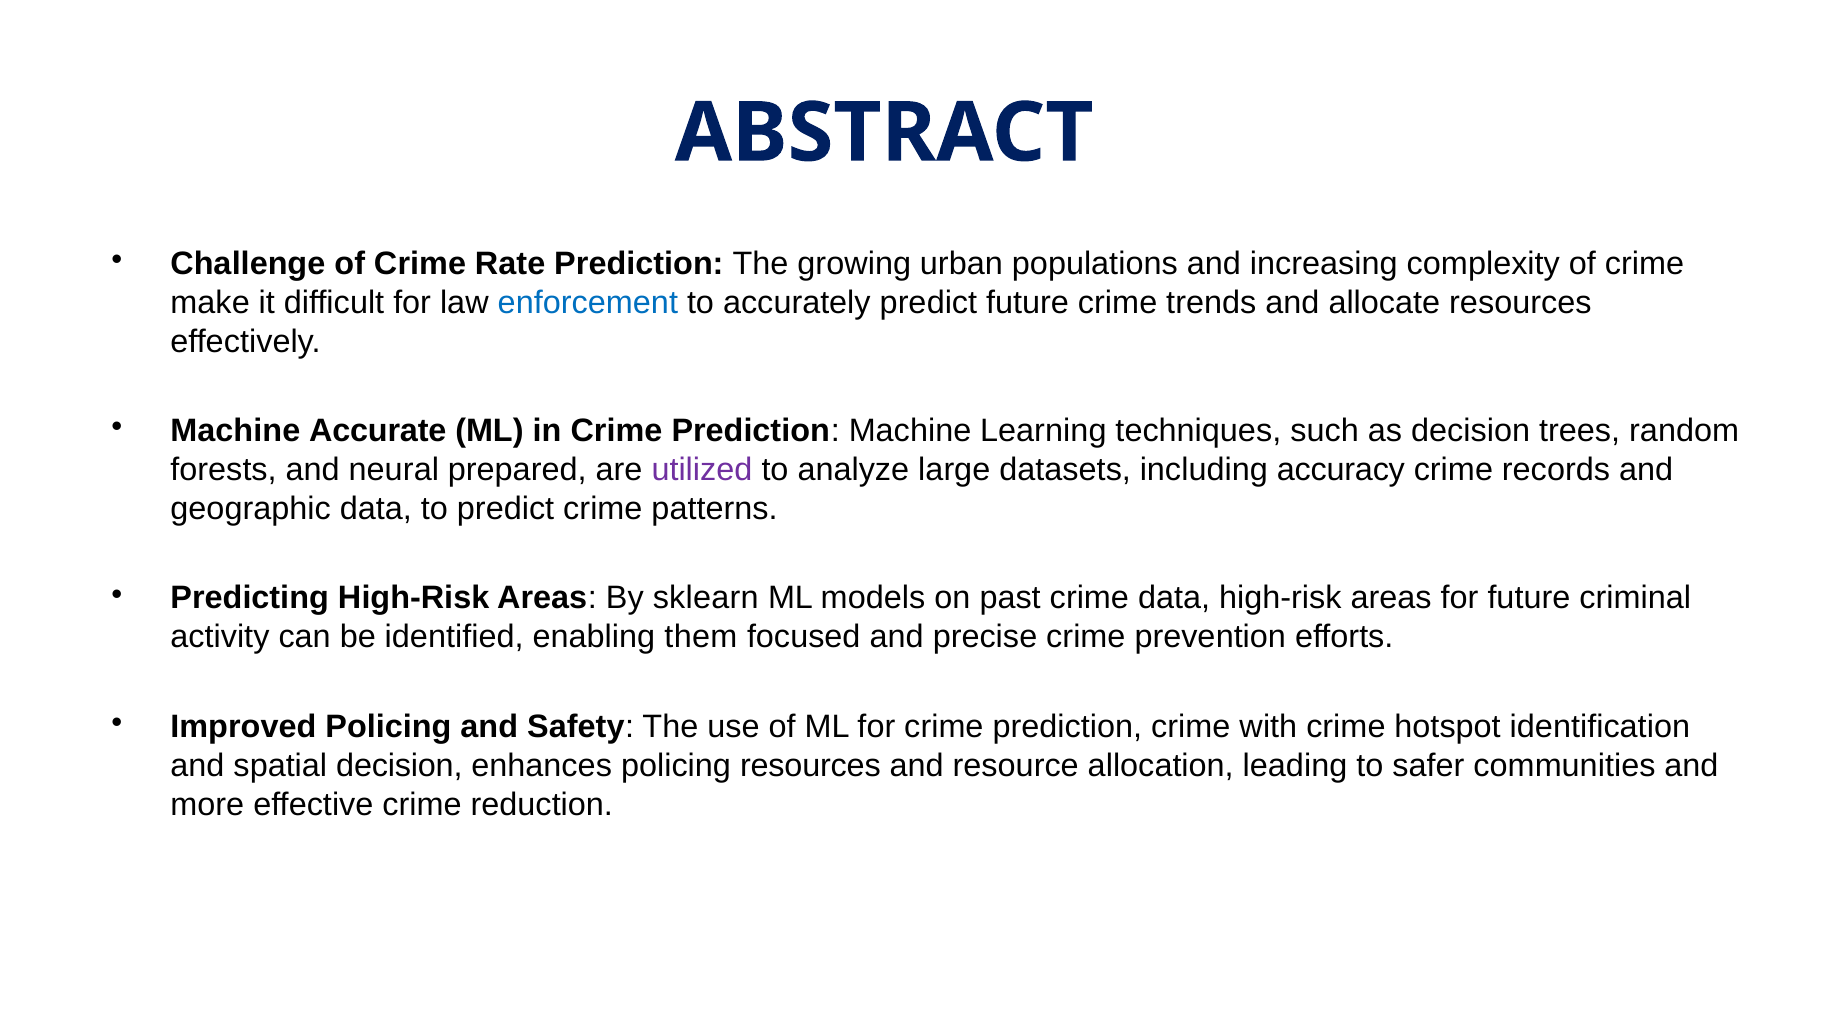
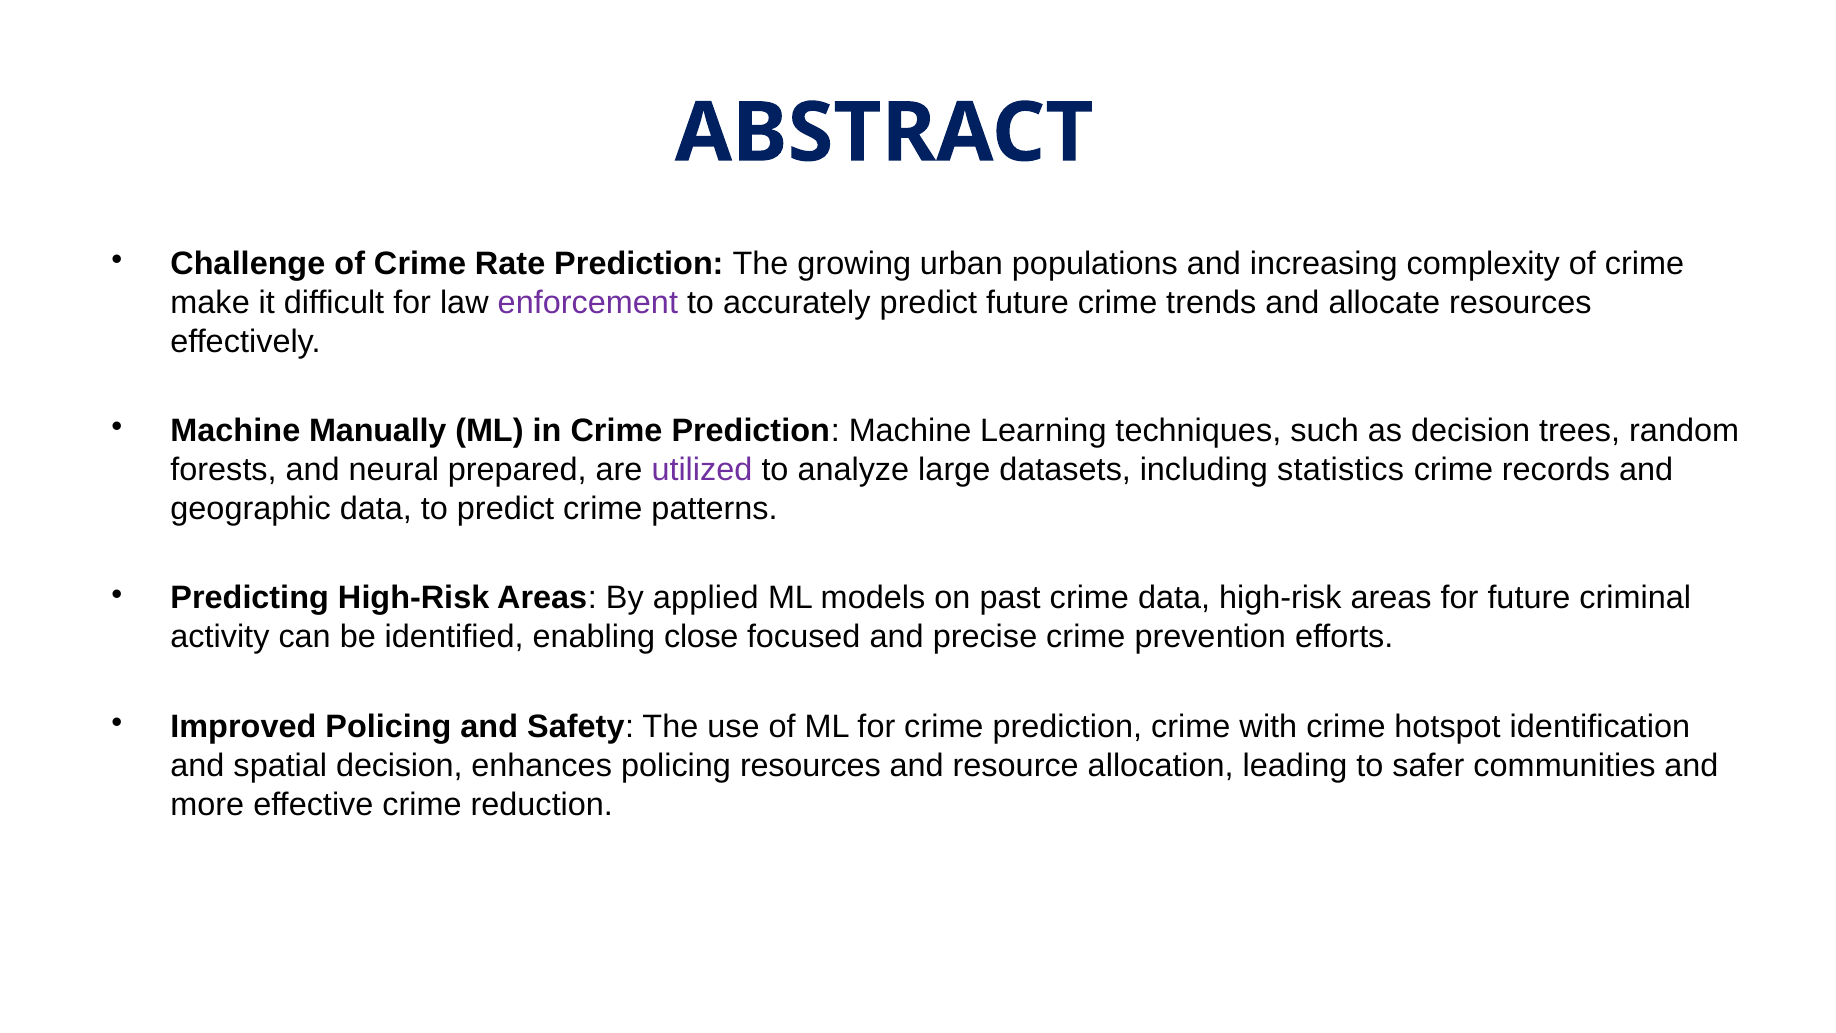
enforcement colour: blue -> purple (588, 302)
Accurate: Accurate -> Manually (378, 431)
accuracy: accuracy -> statistics (1341, 470)
sklearn: sklearn -> applied (706, 598)
them: them -> close (701, 637)
